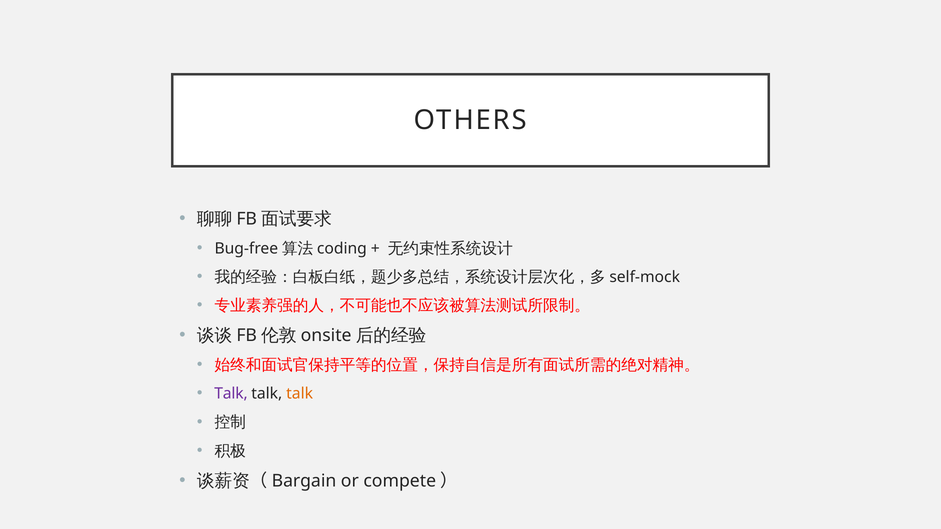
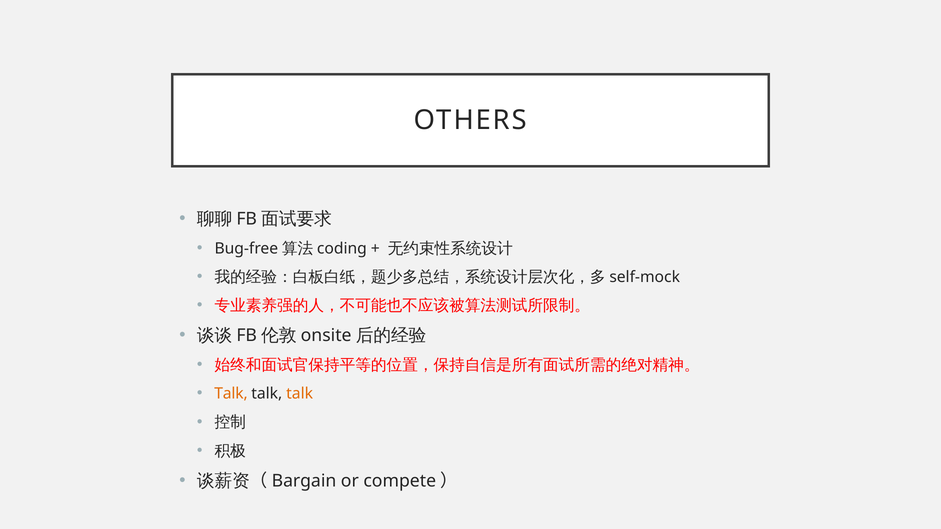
Talk colour: purple -> orange (231, 394)
